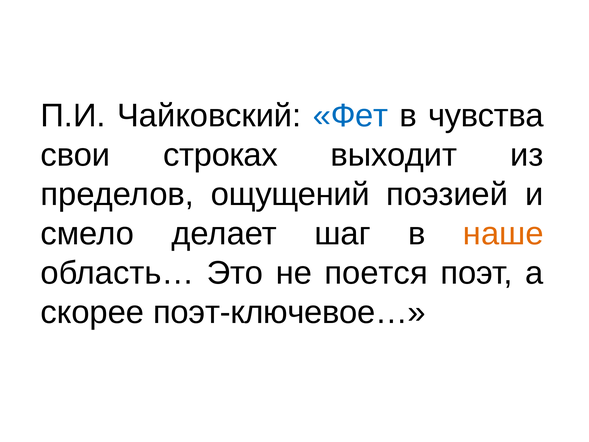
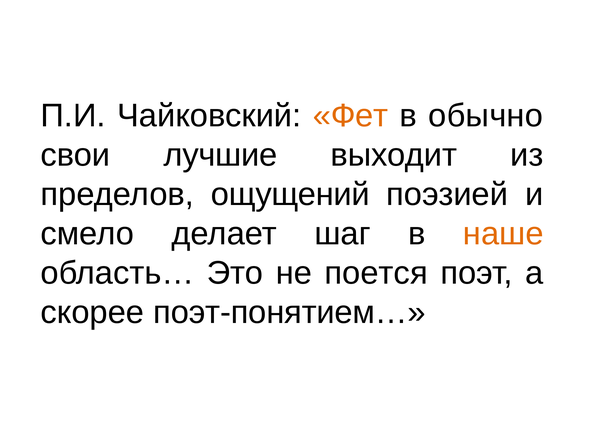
Фет colour: blue -> orange (351, 116)
чувства: чувства -> обычно (486, 116)
строках: строках -> лучшие (220, 155)
поэт-ключевое…: поэт-ключевое… -> поэт-понятием… (289, 312)
